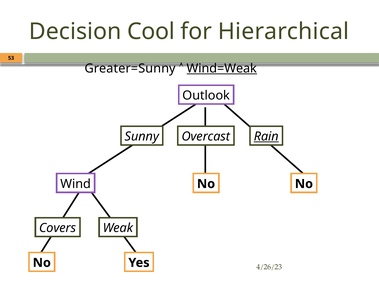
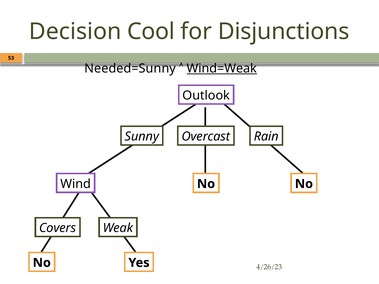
Hierarchical: Hierarchical -> Disjunctions (284, 32)
Greater=Sunny: Greater=Sunny -> Needed=Sunny (130, 69)
Rain underline: present -> none (266, 137)
